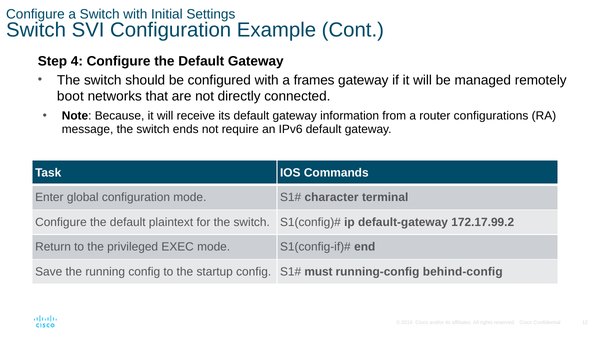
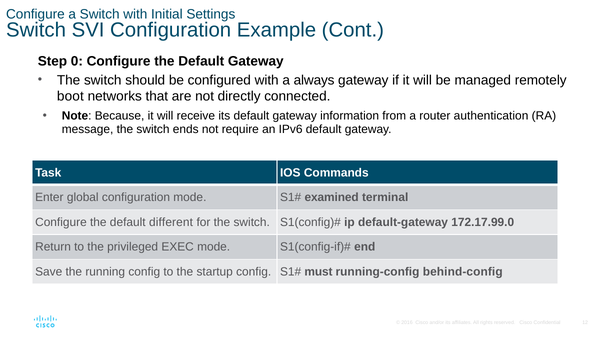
4: 4 -> 0 (77, 61)
frames: frames -> always (314, 80)
configurations: configurations -> authentication (491, 116)
character: character -> examined (332, 197)
plaintext: plaintext -> different (171, 222)
172.17.99.2: 172.17.99.2 -> 172.17.99.0 (483, 222)
